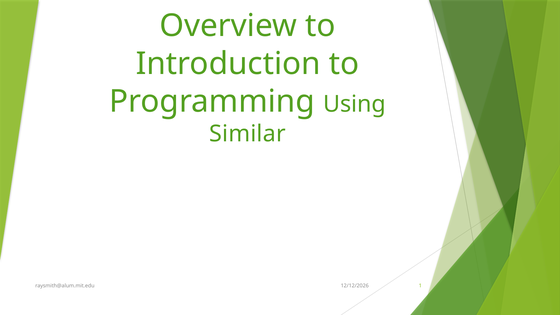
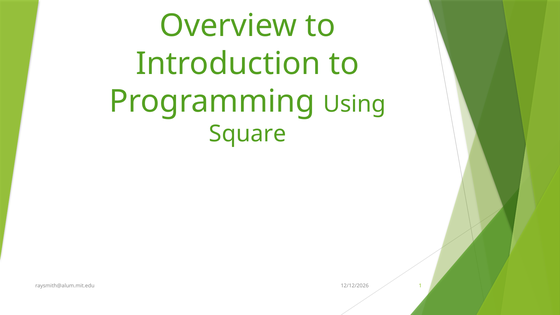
Similar: Similar -> Square (248, 134)
